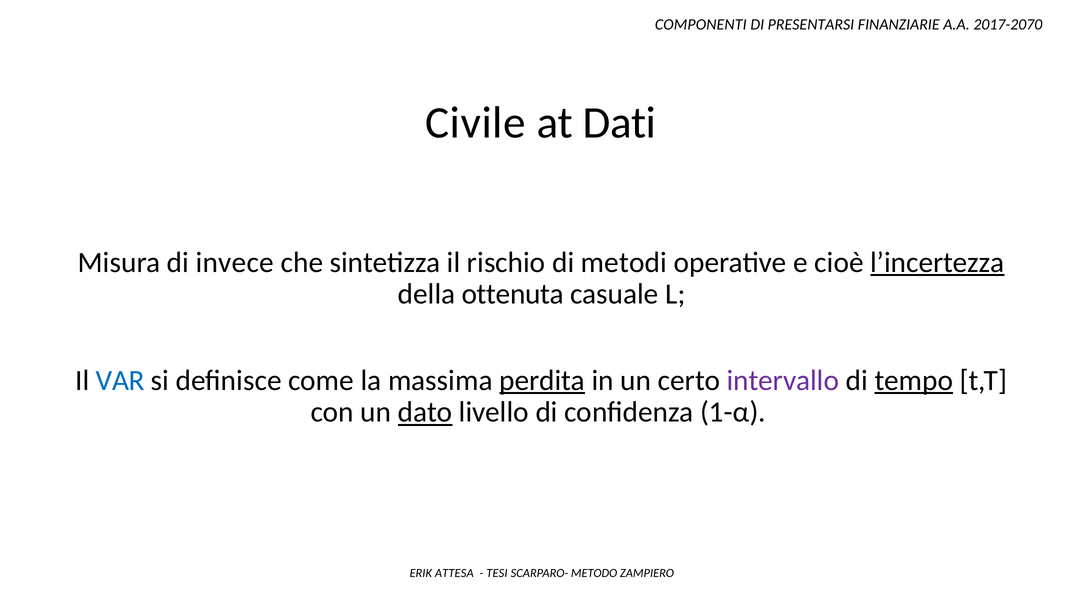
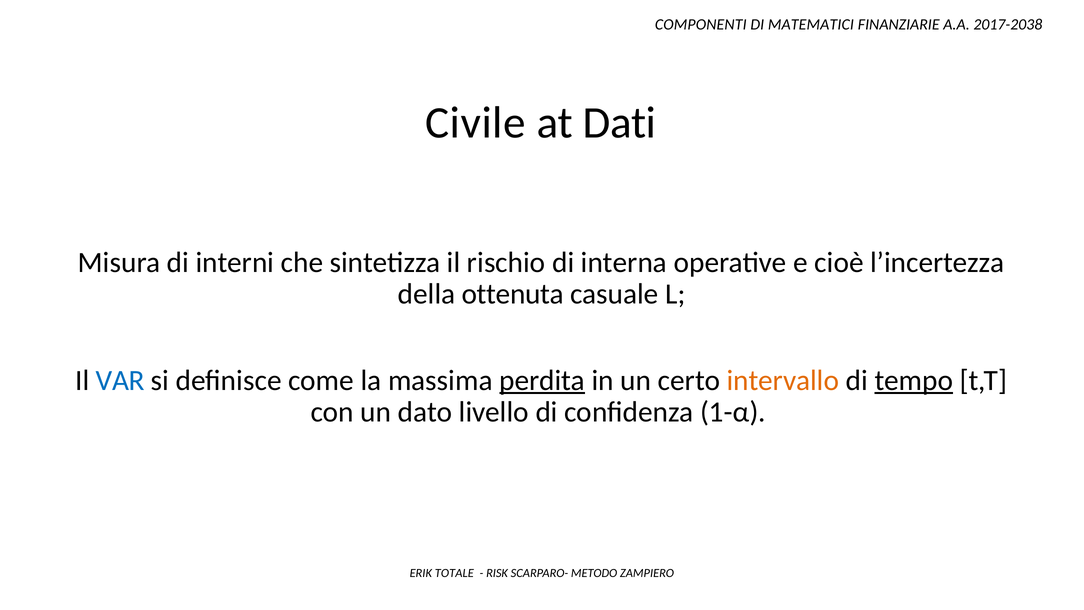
PRESENTARSI: PRESENTARSI -> MATEMATICI (811, 25)
2017-2070: 2017-2070 -> 2017-2038 (1008, 25)
invece: invece -> interni (235, 262)
metodi: metodi -> interna (624, 262)
l’incertezza underline: present -> none (937, 262)
intervallo colour: purple -> orange (783, 380)
dato underline: present -> none (425, 412)
ATTESA: ATTESA -> TOTALE (454, 573)
TESI: TESI -> RISK (497, 573)
